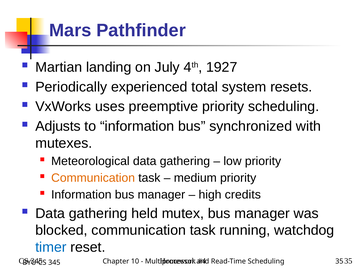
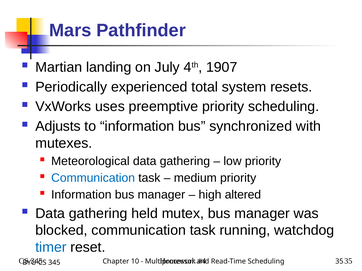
1927: 1927 -> 1907 (222, 67)
Communication colour: orange -> blue (93, 178)
credits: credits -> altered (243, 195)
